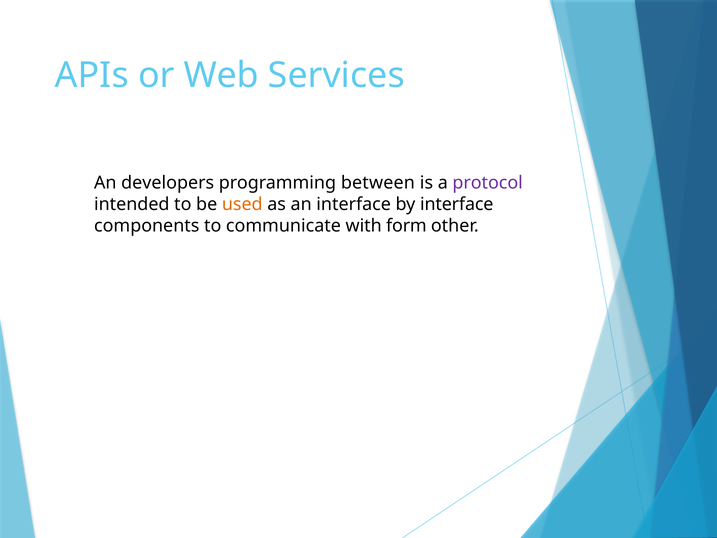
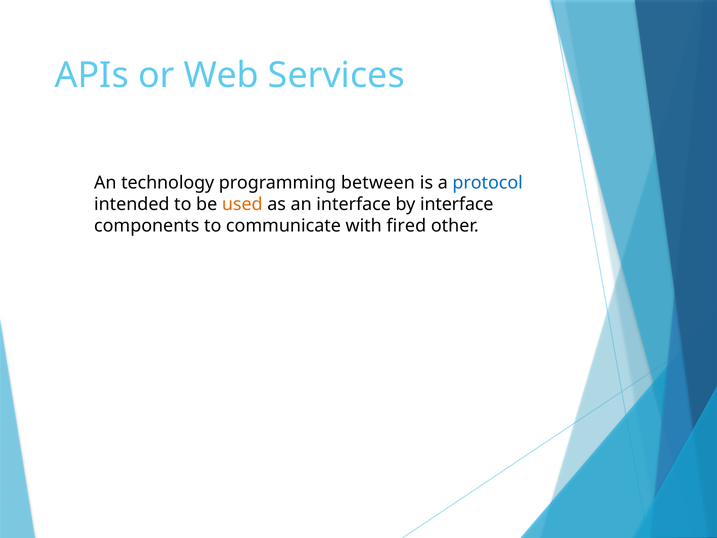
developers: developers -> technology (168, 183)
protocol colour: purple -> blue (488, 183)
form: form -> fired (406, 226)
